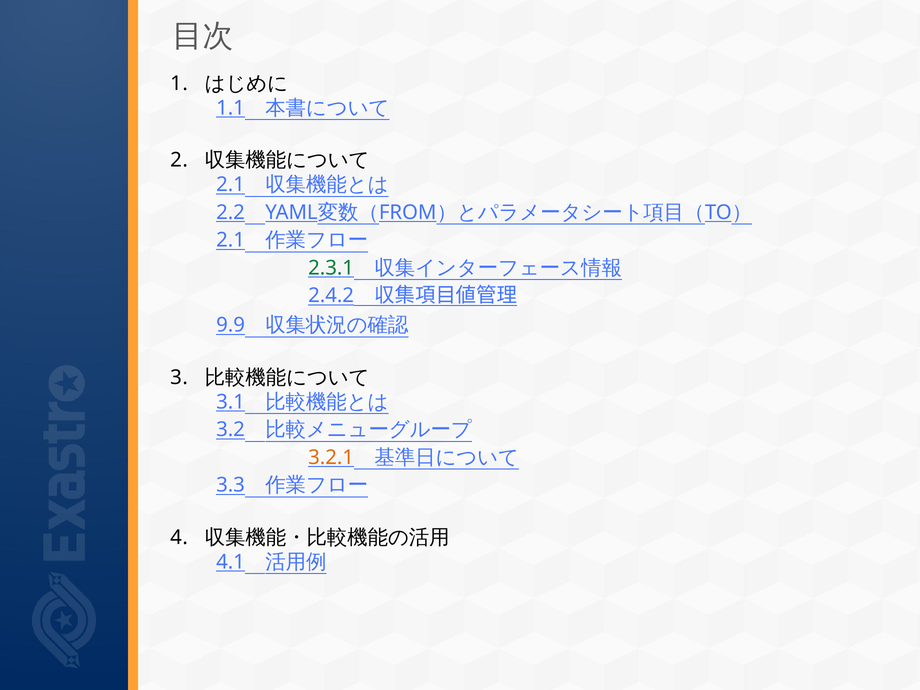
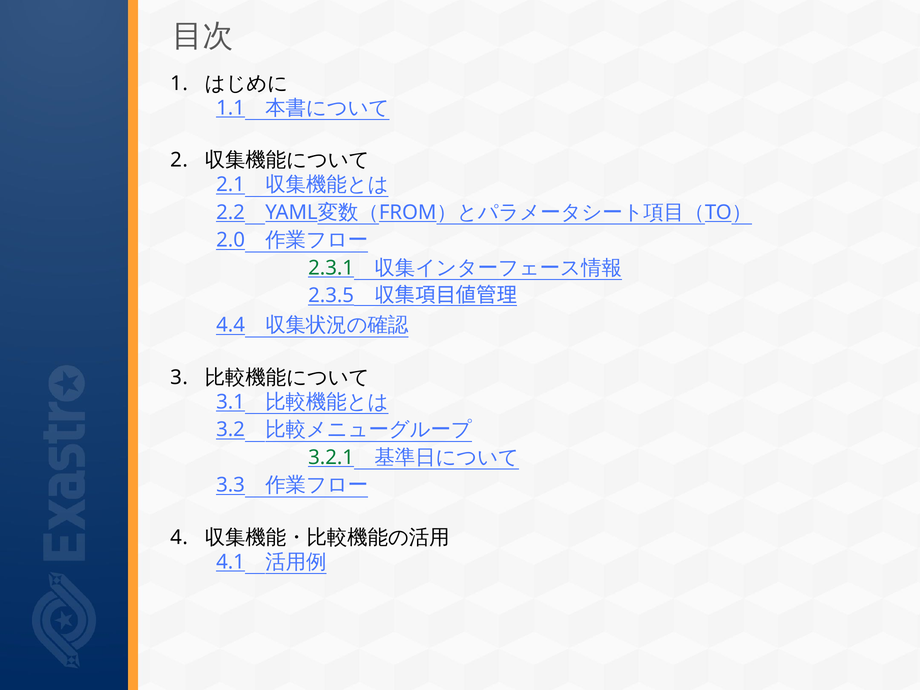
2.1: 2.1 -> 2.0 (231, 240)
2.4.2: 2.4.2 -> 2.3.5 (331, 296)
9.9: 9.9 -> 4.4 (231, 325)
3.2.1 colour: orange -> green (331, 457)
